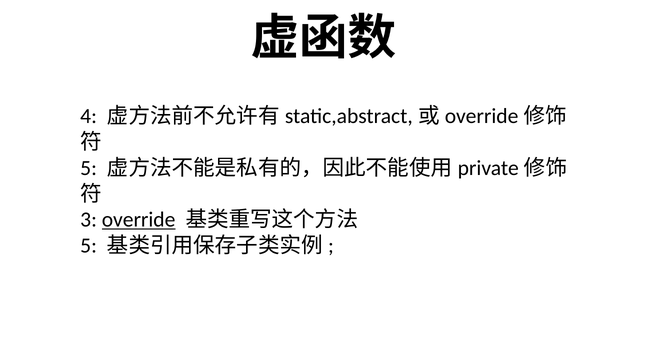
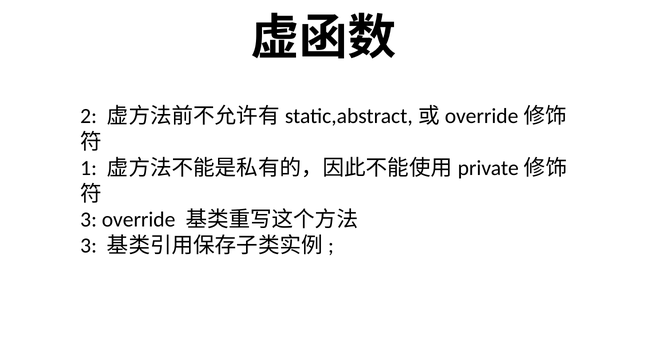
4: 4 -> 2 (89, 116)
5: 5 -> 1 (89, 168)
override underline: present -> none (139, 220)
5: 5 -> 3 (89, 246)
